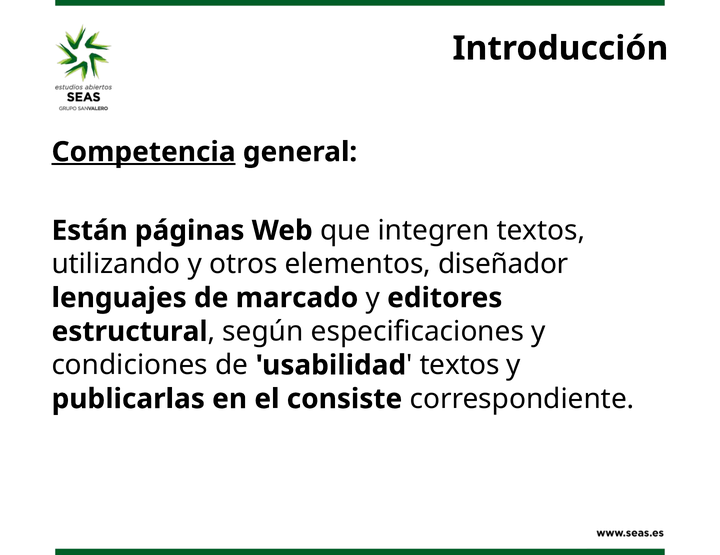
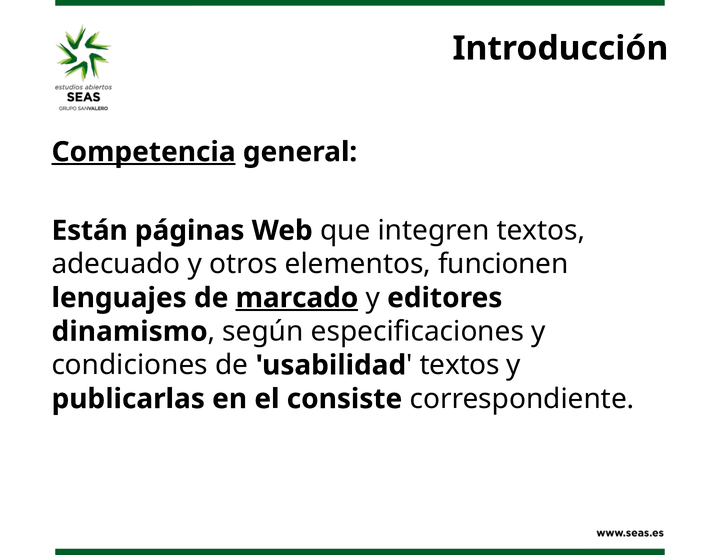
utilizando: utilizando -> adecuado (116, 264)
diseñador: diseñador -> funcionen (503, 264)
marcado underline: none -> present (297, 298)
estructural: estructural -> dinamismo (130, 332)
